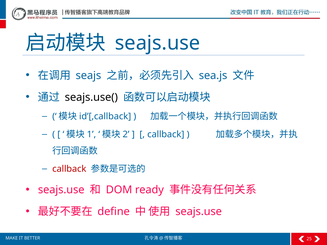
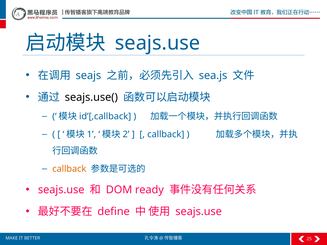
callback colour: red -> orange (69, 169)
